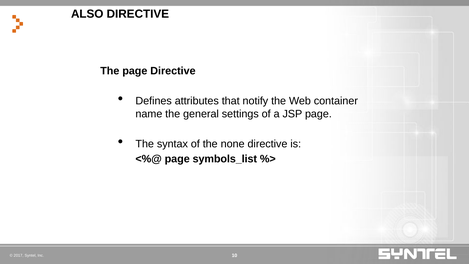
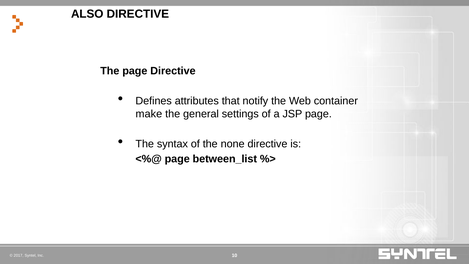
name: name -> make (149, 114)
symbols_list: symbols_list -> between_list (225, 159)
